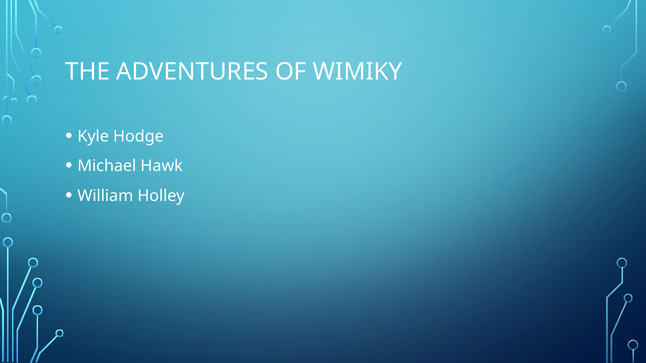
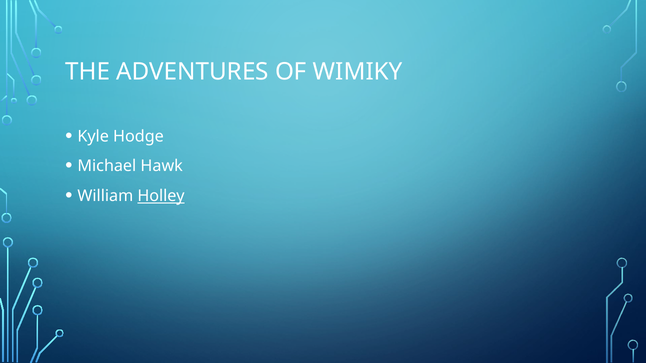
Holley underline: none -> present (161, 196)
